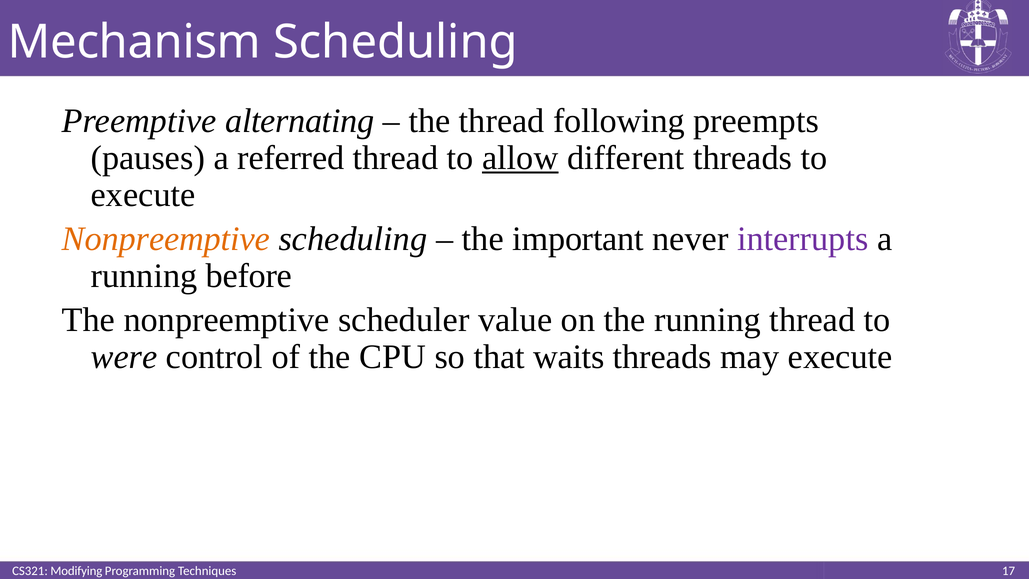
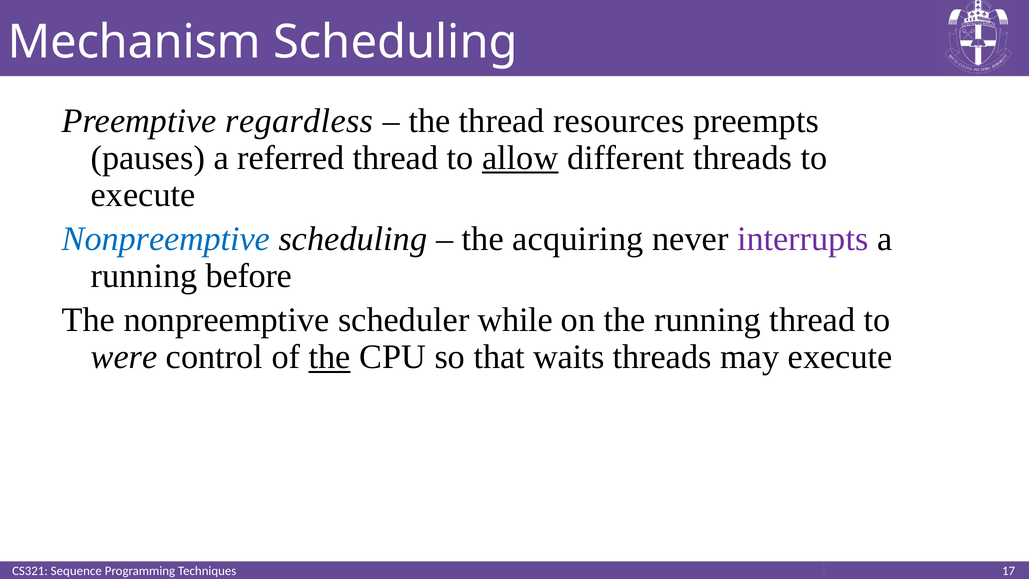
alternating: alternating -> regardless (299, 121)
following: following -> resources (619, 121)
Nonpreemptive colour: orange -> blue (166, 239)
important: important -> acquiring (578, 239)
value: value -> while (515, 320)
the underline: none -> present (330, 357)
Modifying: Modifying -> Sequence (76, 571)
